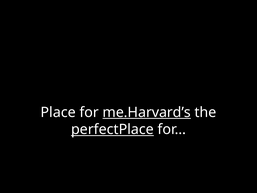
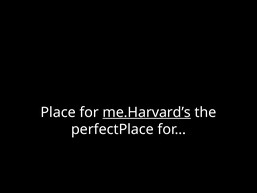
perfectPlace underline: present -> none (112, 129)
